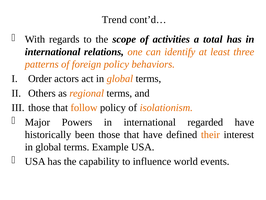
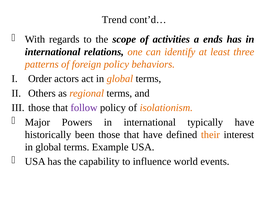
total: total -> ends (213, 39)
follow colour: orange -> purple (84, 107)
regarded: regarded -> typically (205, 122)
